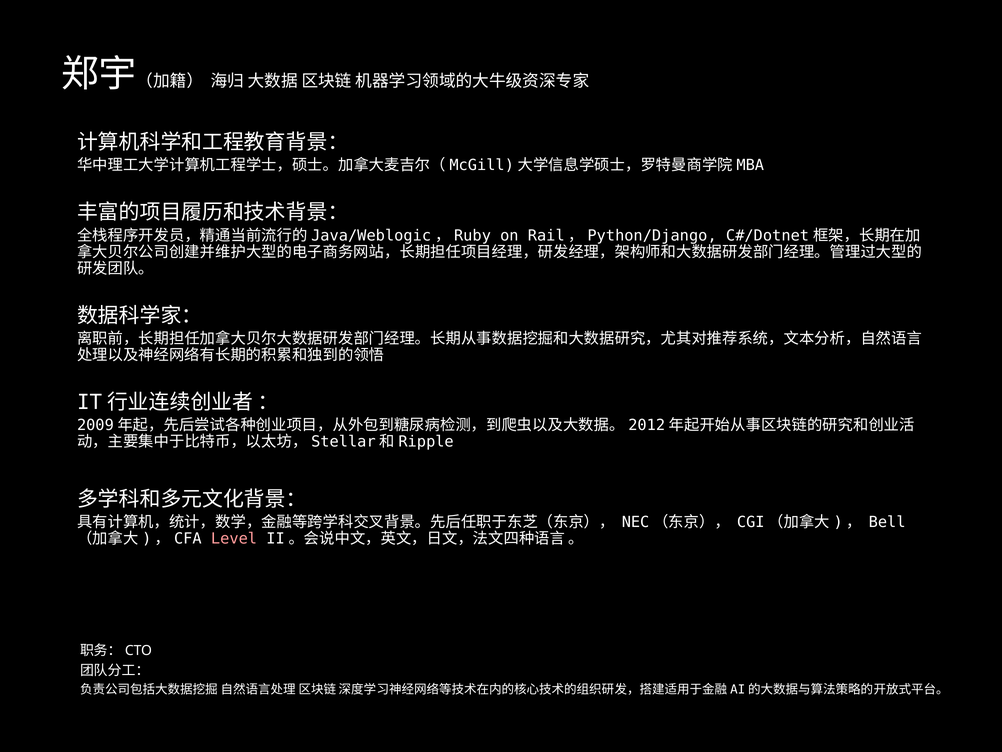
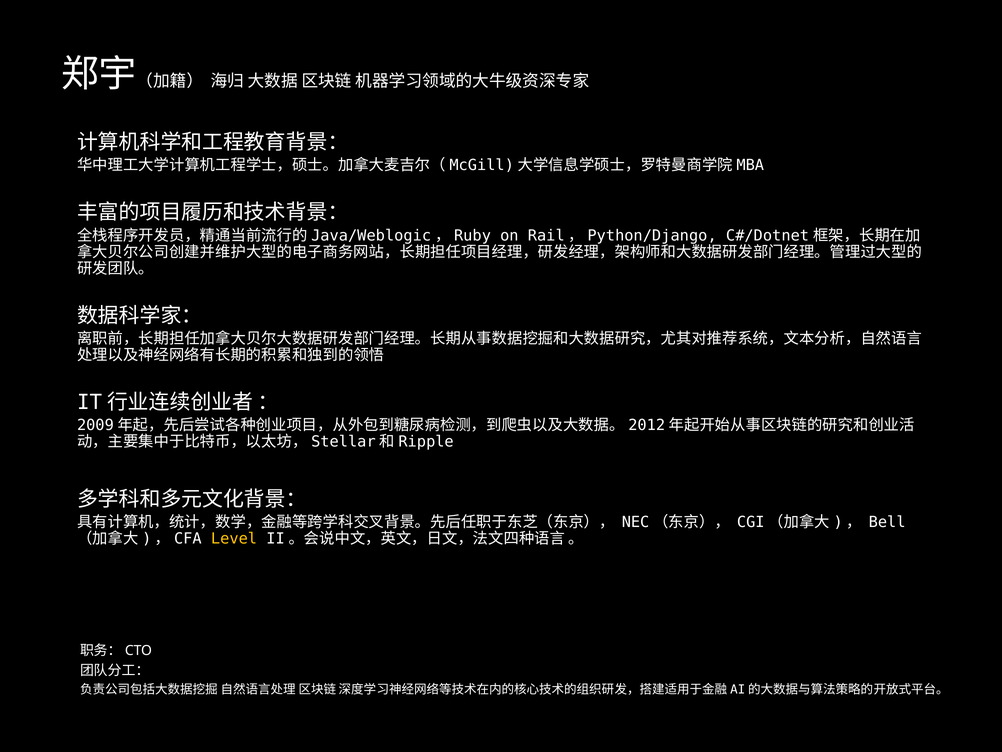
Level colour: pink -> yellow (234, 539)
